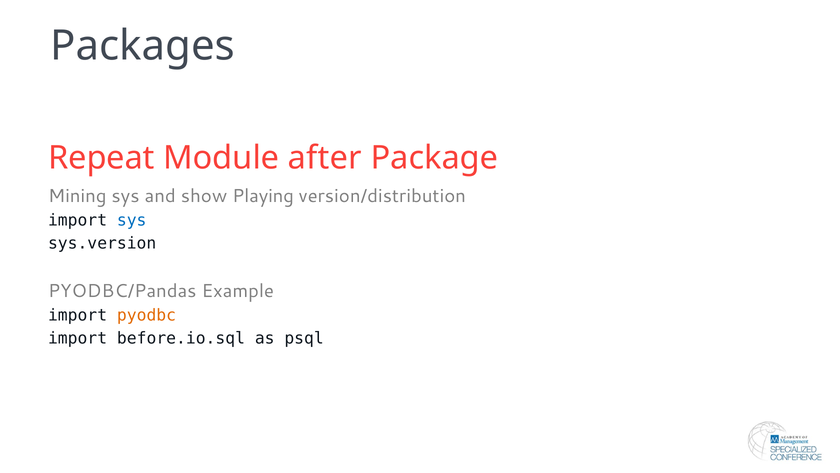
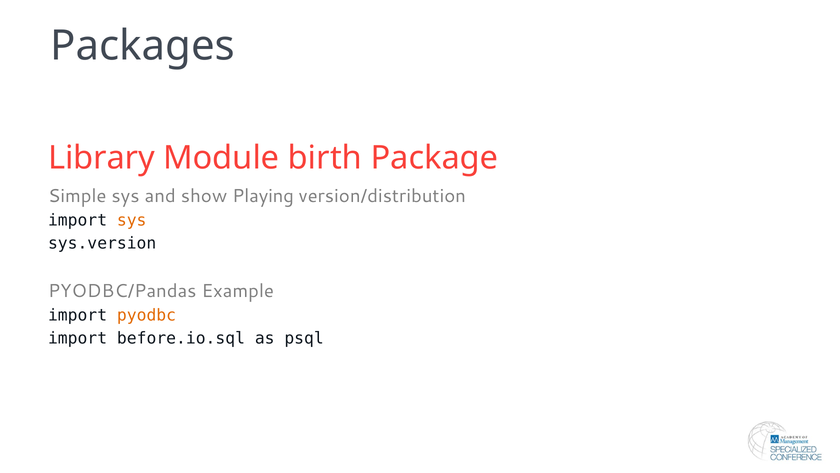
Repeat: Repeat -> Library (101, 158)
after: after -> birth (325, 158)
Mining: Mining -> Simple (77, 196)
sys colour: blue -> orange (132, 220)
